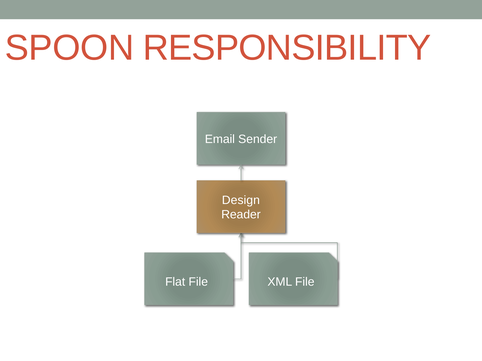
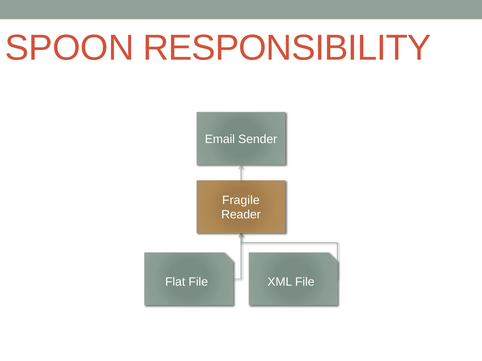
Design: Design -> Fragile (241, 200)
